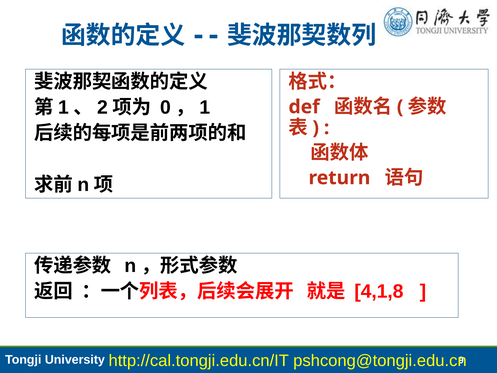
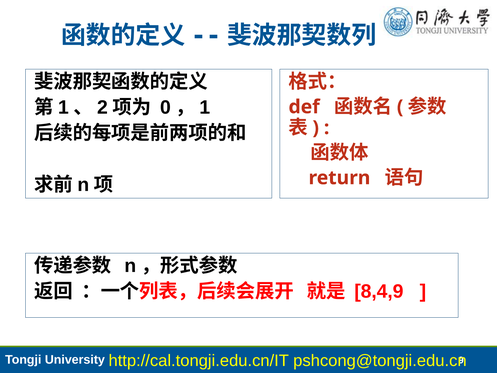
4,1,8: 4,1,8 -> 8,4,9 (379, 291)
